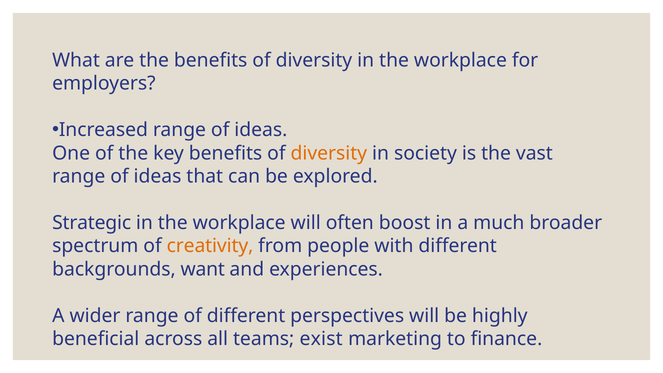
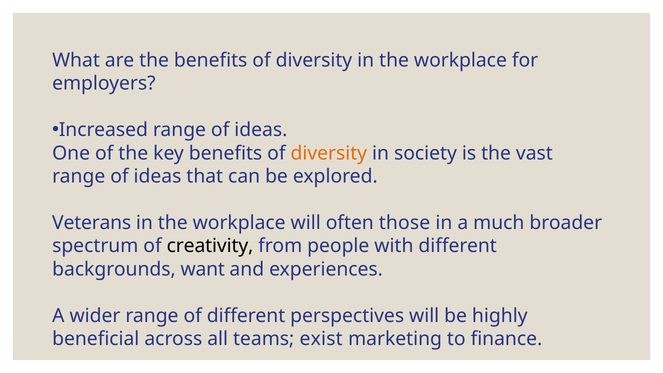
Strategic: Strategic -> Veterans (92, 223)
boost: boost -> those (405, 223)
creativity colour: orange -> black (210, 246)
